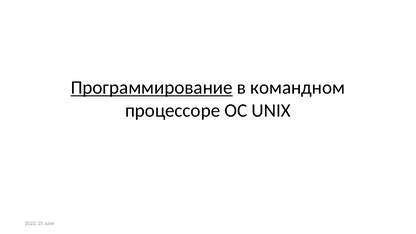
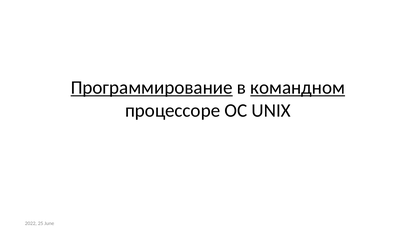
командном underline: none -> present (298, 88)
